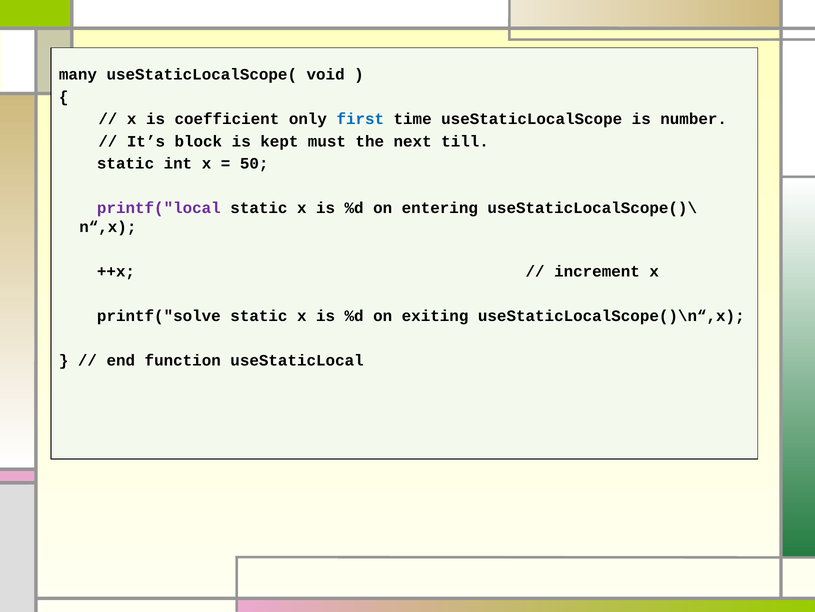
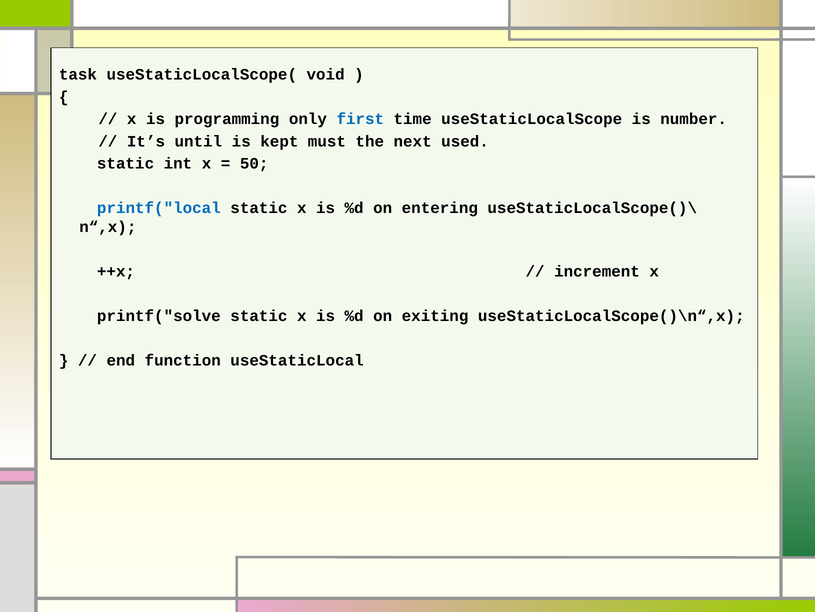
many: many -> task (78, 75)
coefficient: coefficient -> programming (227, 119)
block: block -> until (198, 141)
till: till -> used (465, 141)
printf("local colour: purple -> blue (159, 208)
